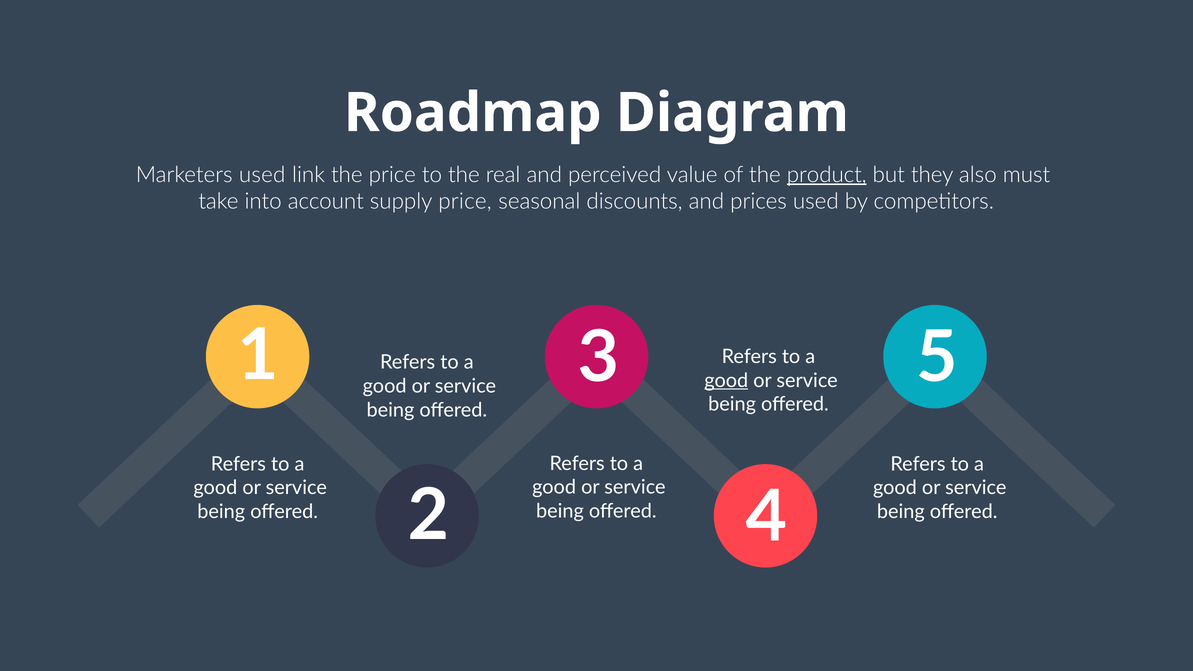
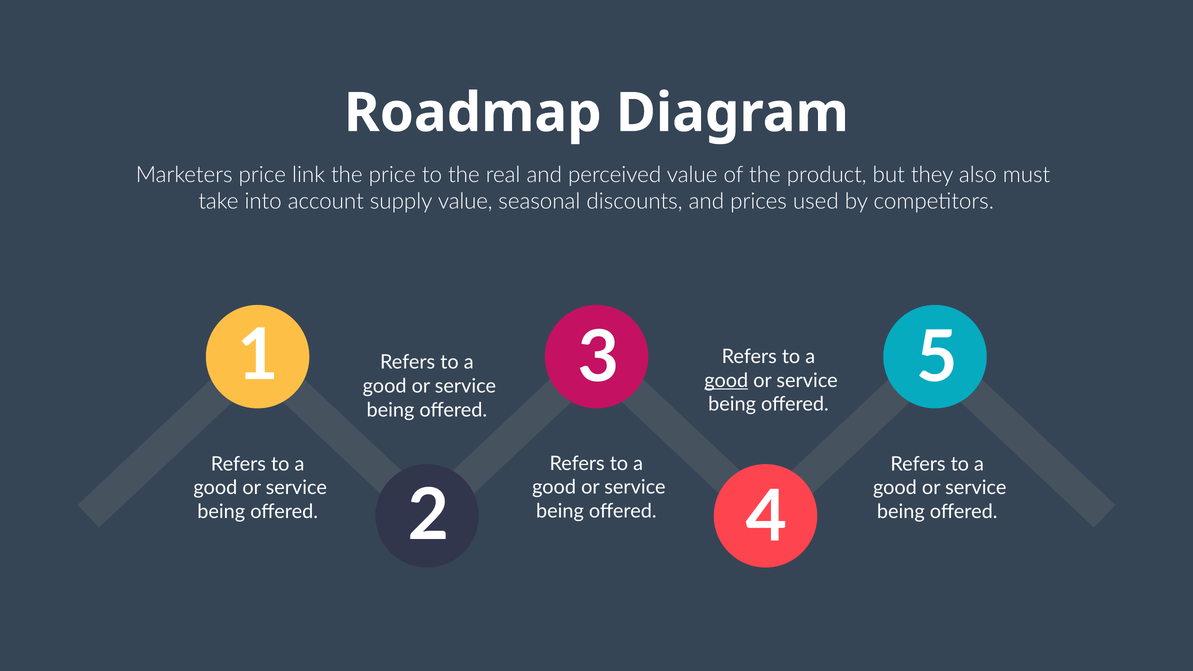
Marketers used: used -> price (262, 175)
product underline: present -> none (827, 175)
supply price: price -> value (465, 202)
